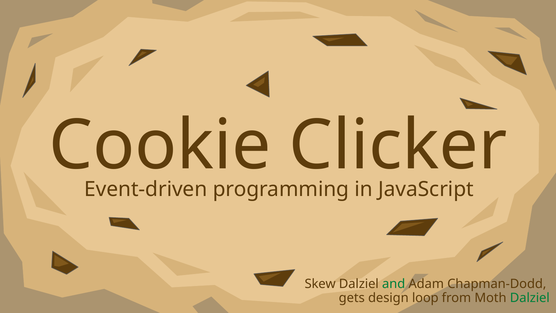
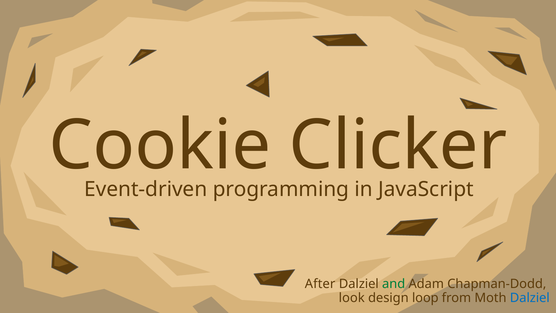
Skew: Skew -> After (320, 284)
gets: gets -> look (352, 298)
Dalziel colour: green -> blue (530, 298)
